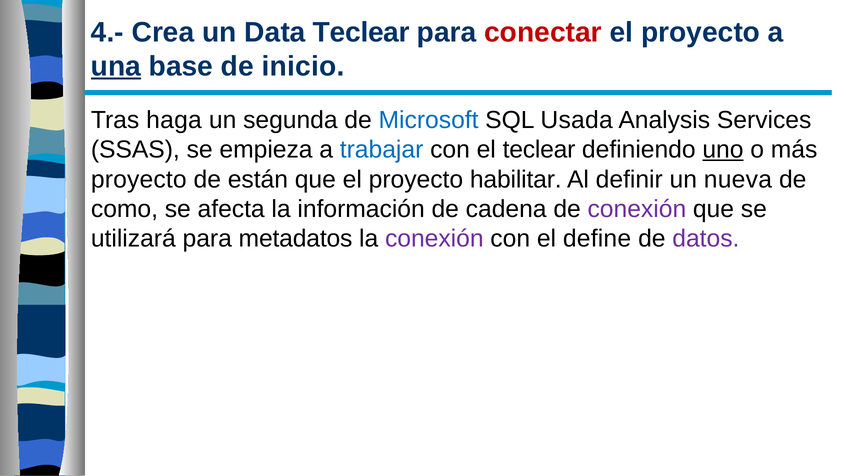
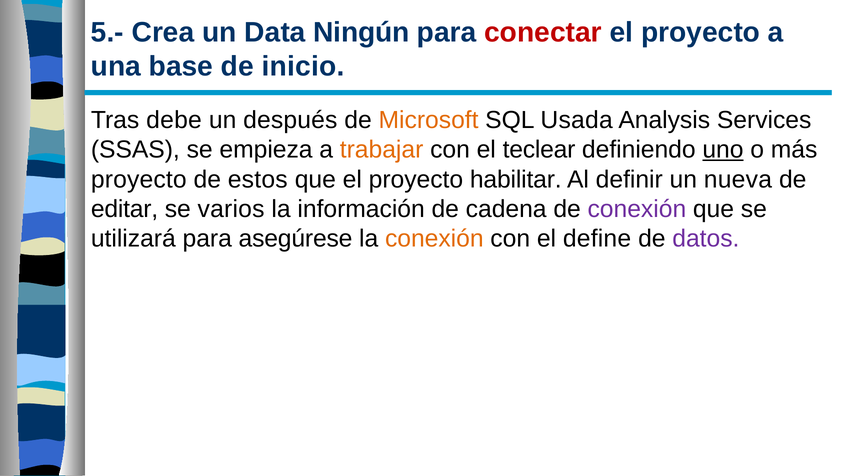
4.-: 4.- -> 5.- (107, 33)
Data Teclear: Teclear -> Ningún (361, 33)
una underline: present -> none (116, 66)
haga: haga -> debe (174, 120)
segunda: segunda -> después (290, 120)
Microsoft colour: blue -> orange (429, 120)
trabajar colour: blue -> orange (382, 150)
están: están -> estos (258, 179)
como: como -> editar (125, 209)
afecta: afecta -> varios (231, 209)
metadatos: metadatos -> asegúrese (296, 239)
conexión colour: purple -> orange (434, 239)
